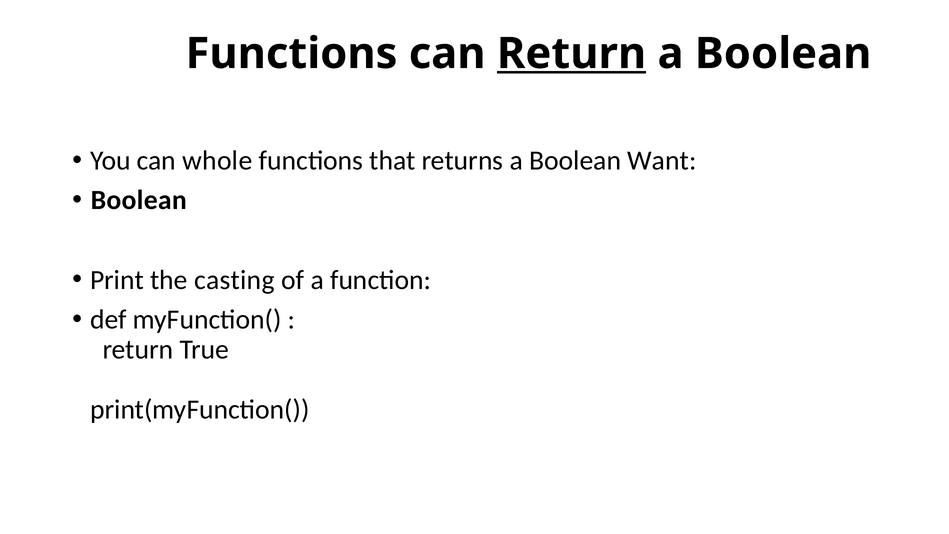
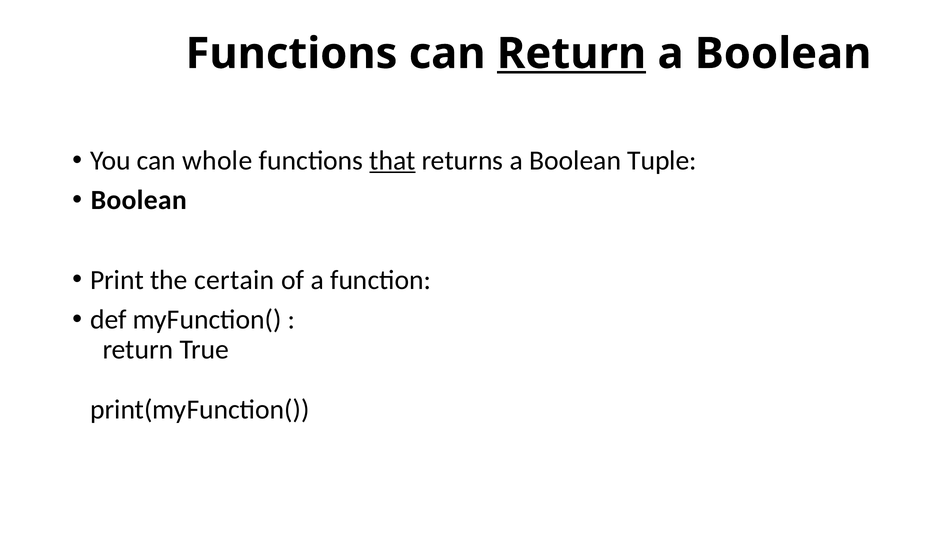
that underline: none -> present (392, 160)
Want: Want -> Tuple (662, 160)
casting: casting -> certain (234, 280)
